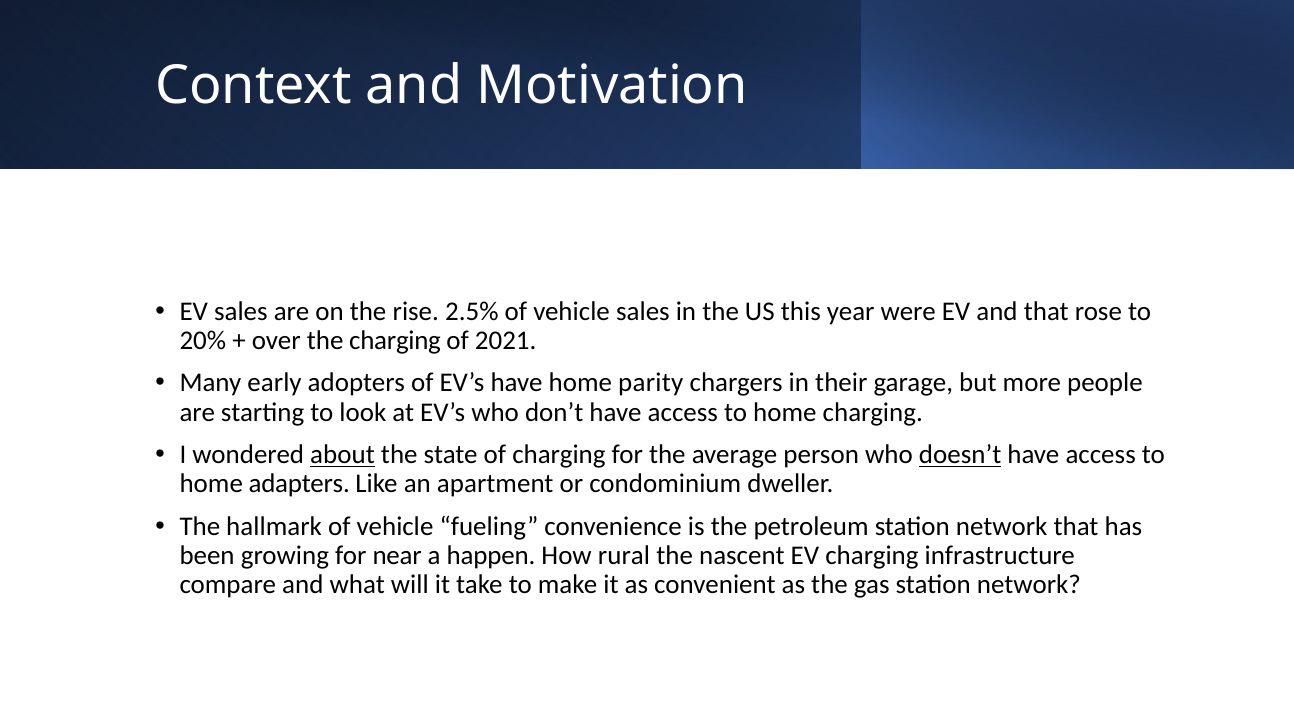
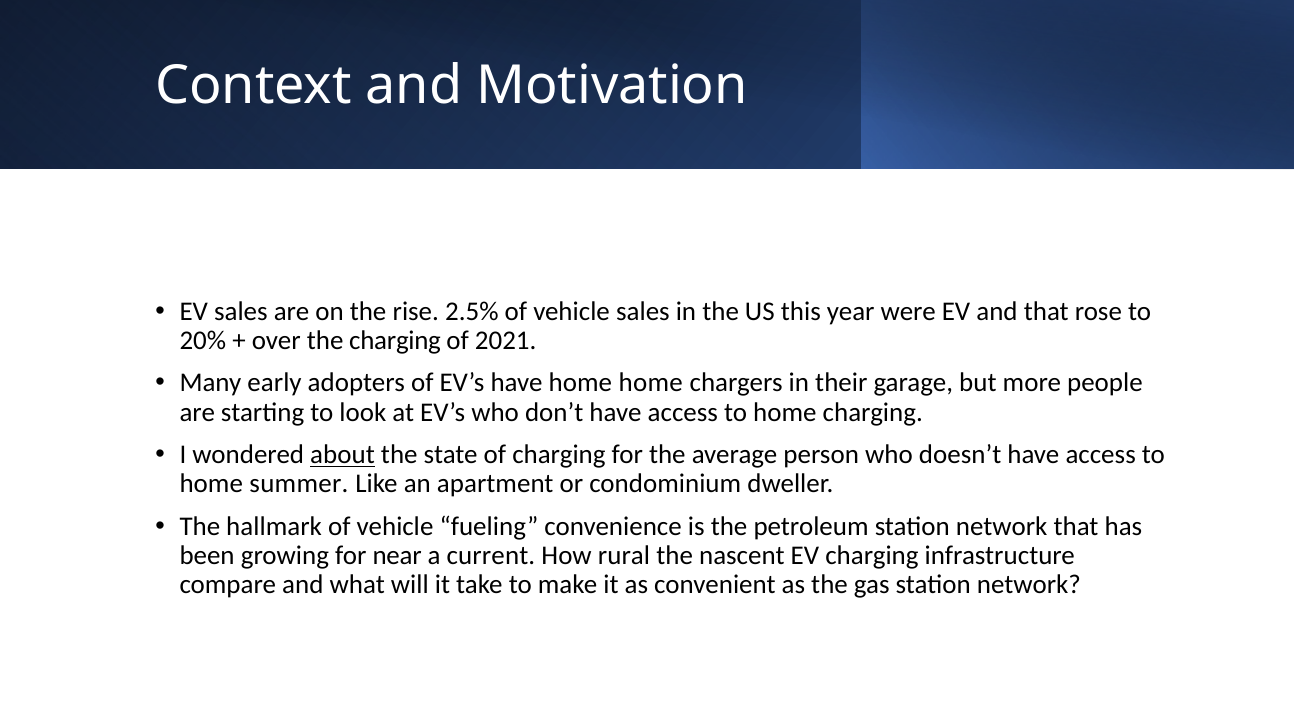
home parity: parity -> home (651, 383)
doesn’t underline: present -> none (960, 455)
adapters: adapters -> summer (299, 484)
happen: happen -> current (491, 556)
